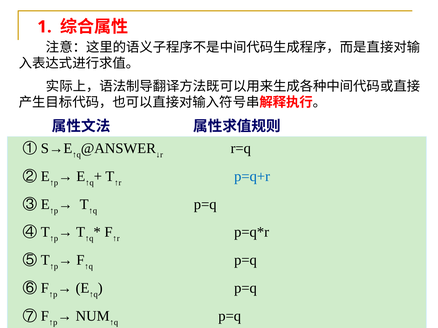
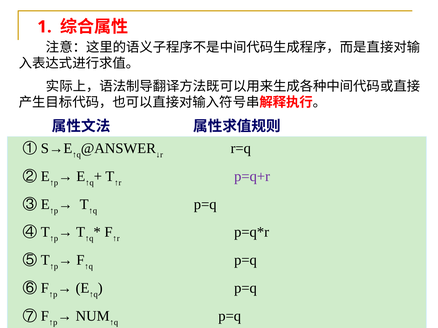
p=q+r colour: blue -> purple (252, 177)
